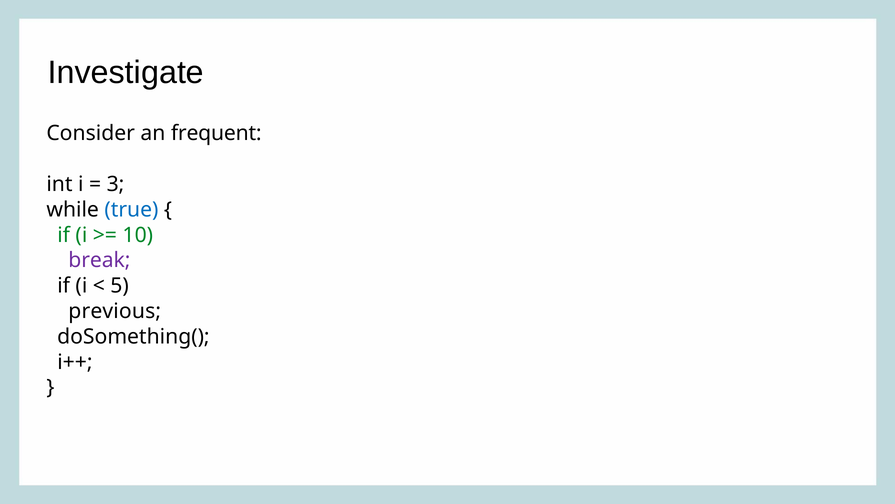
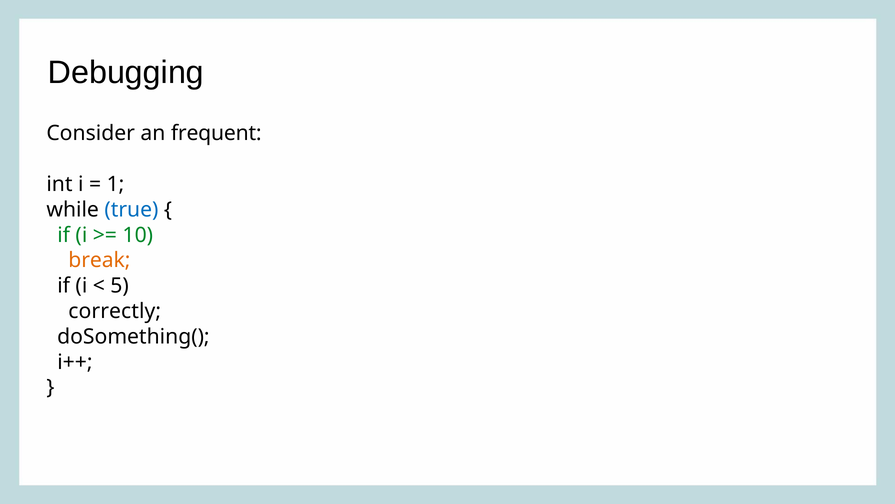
Investigate: Investigate -> Debugging (126, 72)
3: 3 -> 1 (116, 184)
break colour: purple -> orange (99, 260)
previous: previous -> correctly (115, 311)
